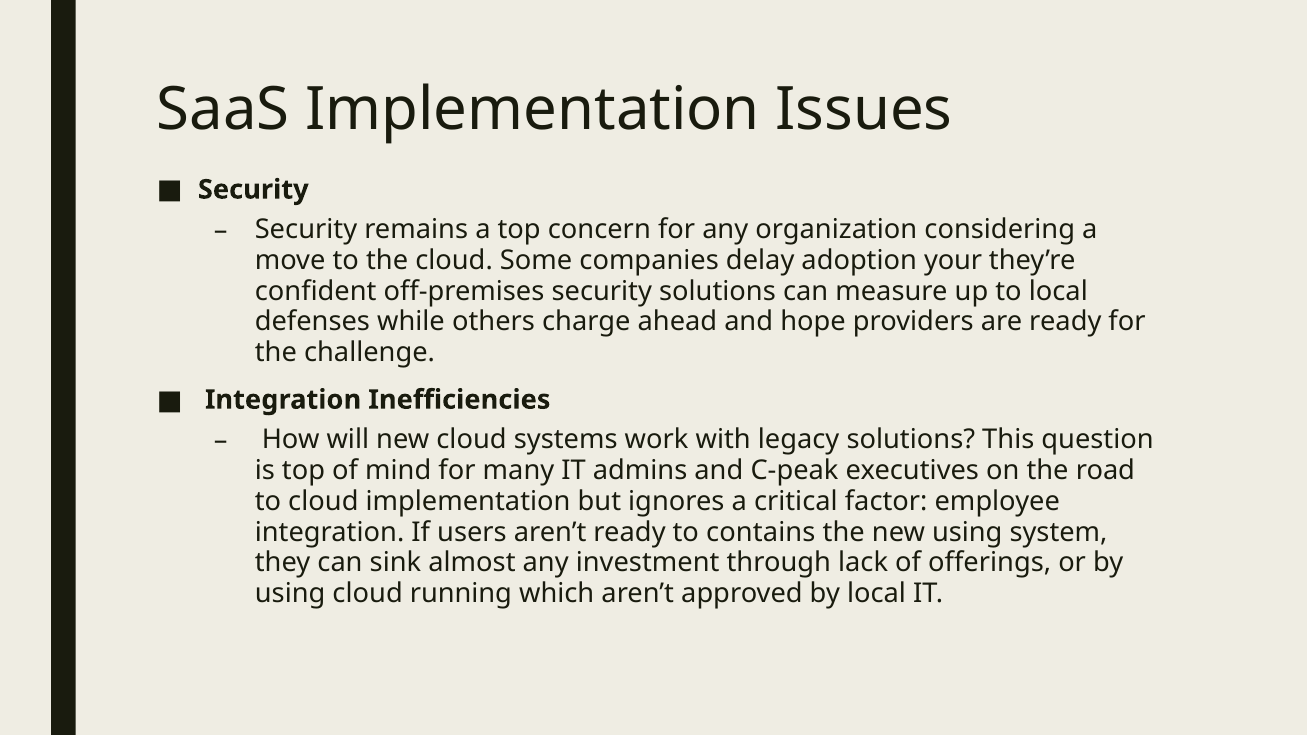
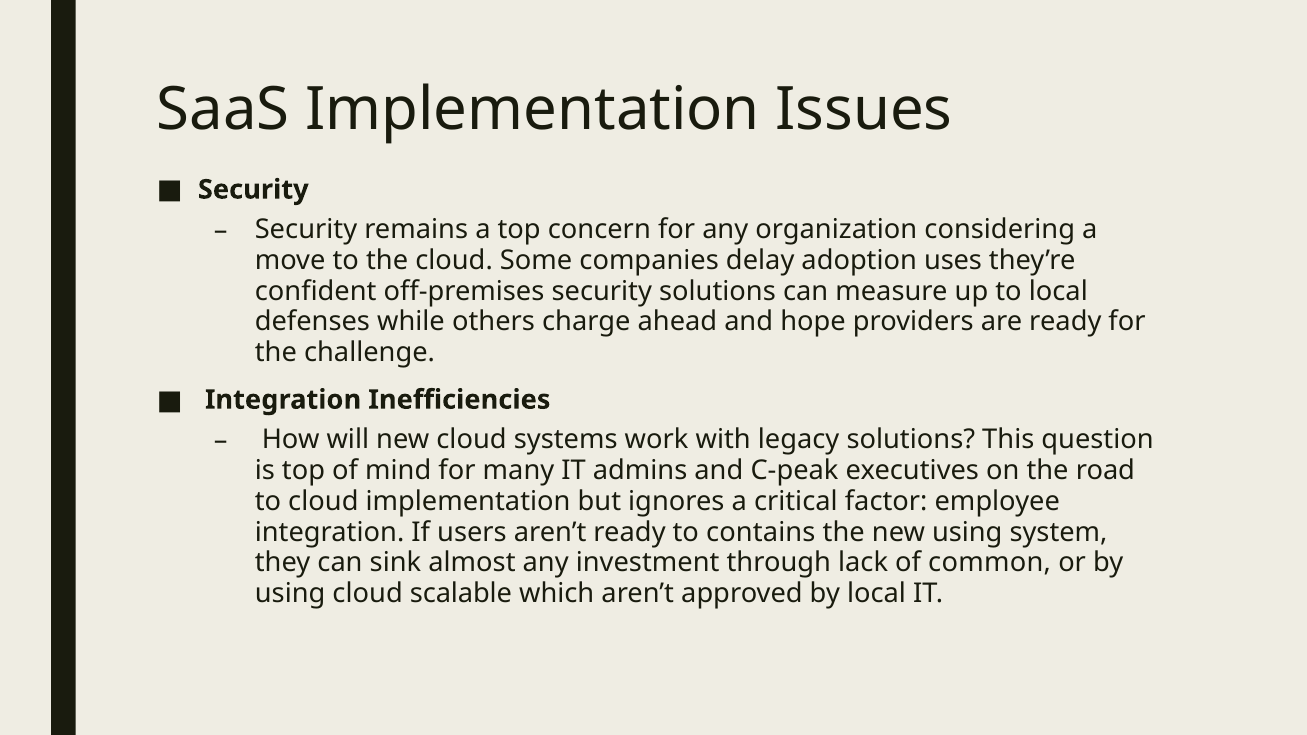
your: your -> uses (953, 261)
offerings: offerings -> common (990, 563)
running: running -> scalable (461, 594)
